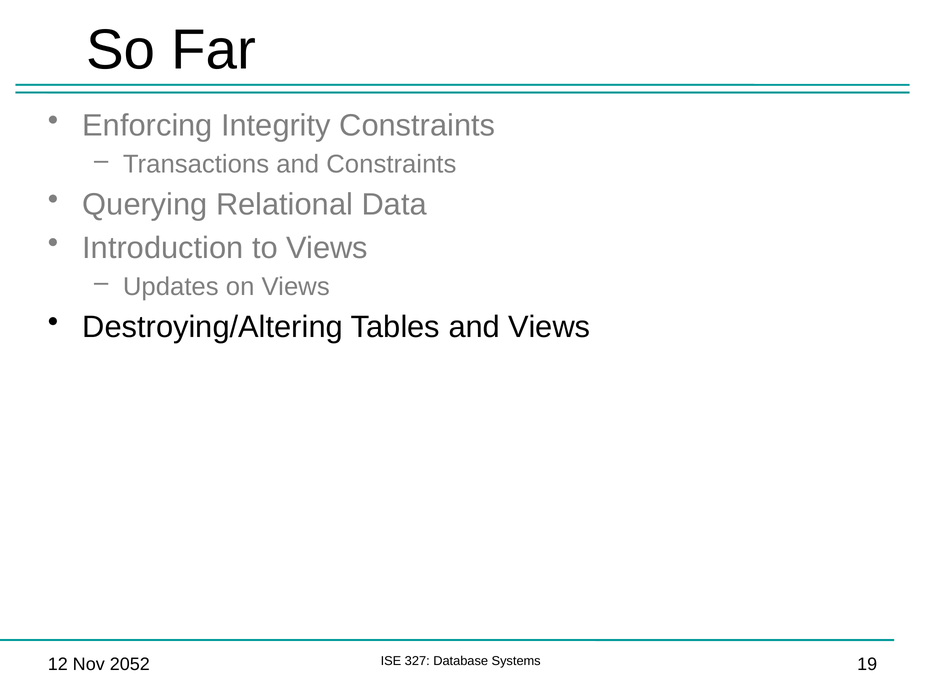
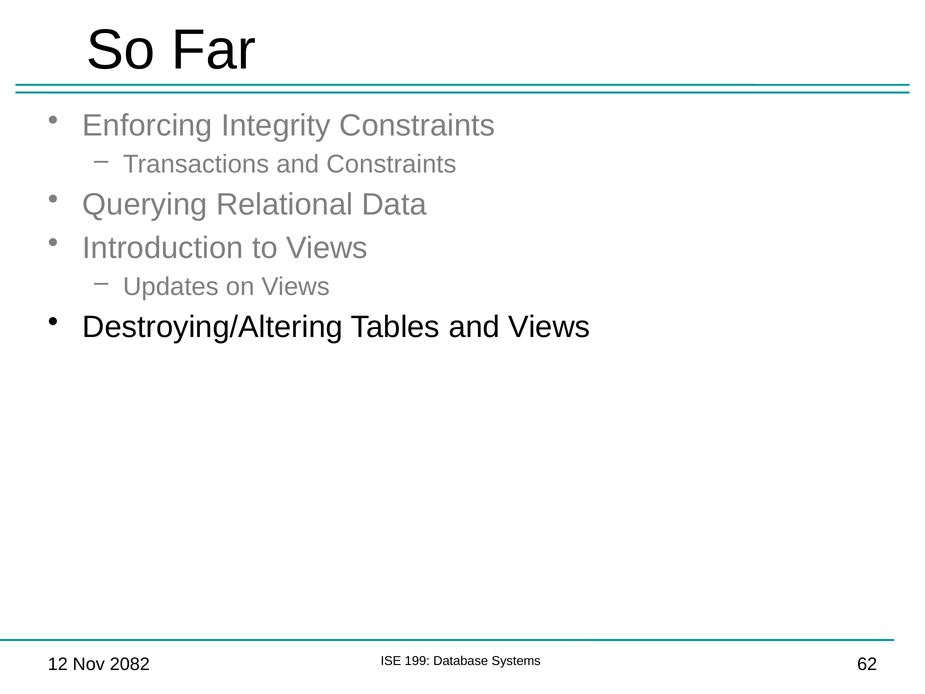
2052: 2052 -> 2082 (130, 664)
327: 327 -> 199 (417, 661)
19: 19 -> 62 (867, 664)
